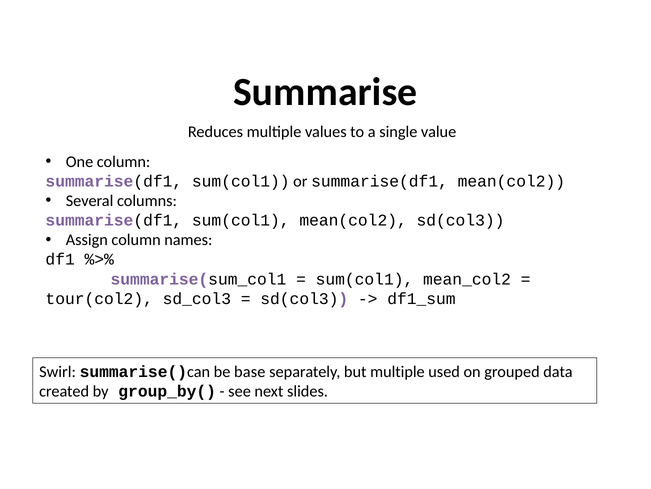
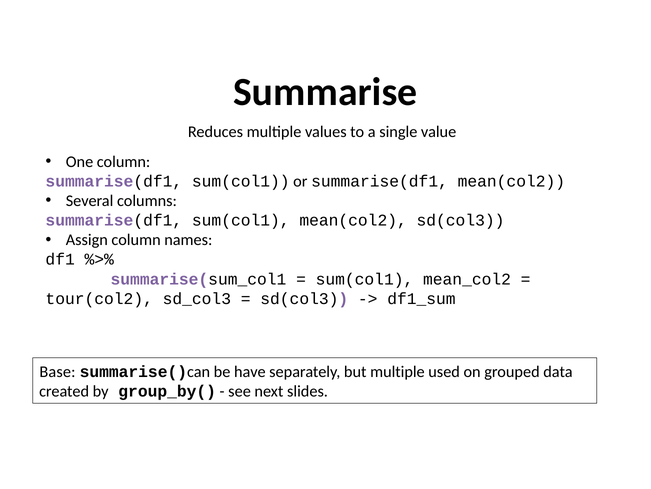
Swirl: Swirl -> Base (57, 371)
base: base -> have (250, 371)
